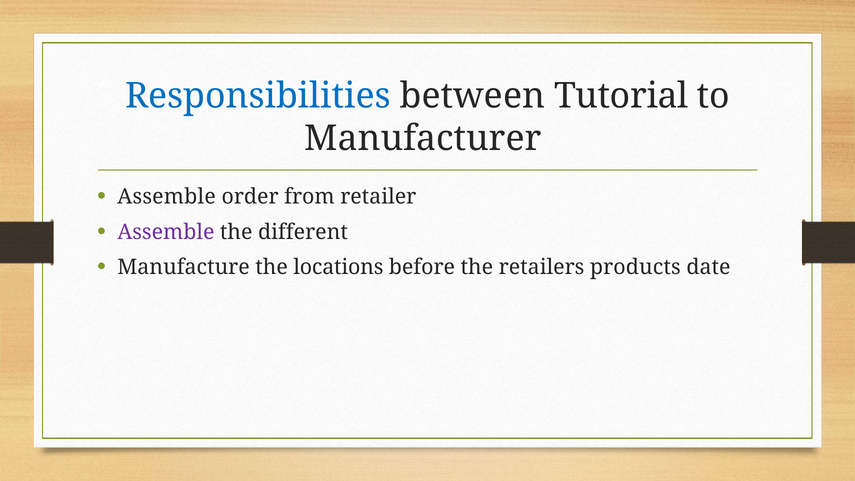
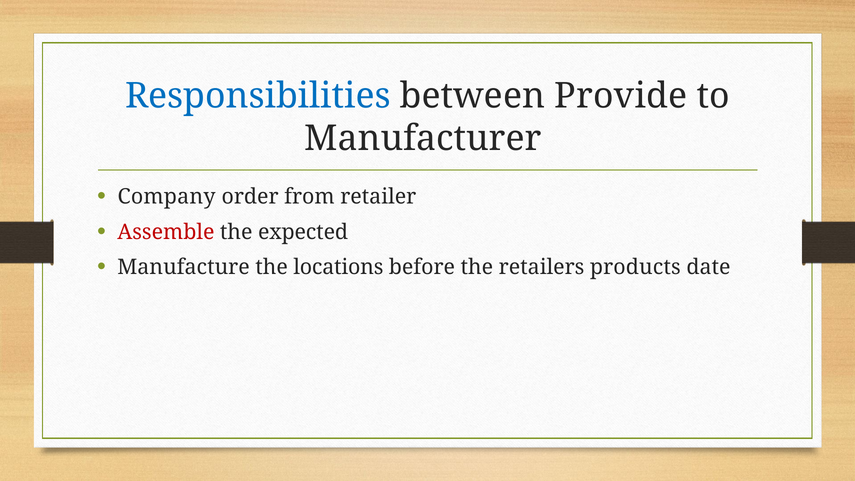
Tutorial: Tutorial -> Provide (621, 96)
Assemble: Assemble -> Company (167, 197)
Assemble colour: purple -> red (166, 232)
different: different -> expected (303, 232)
